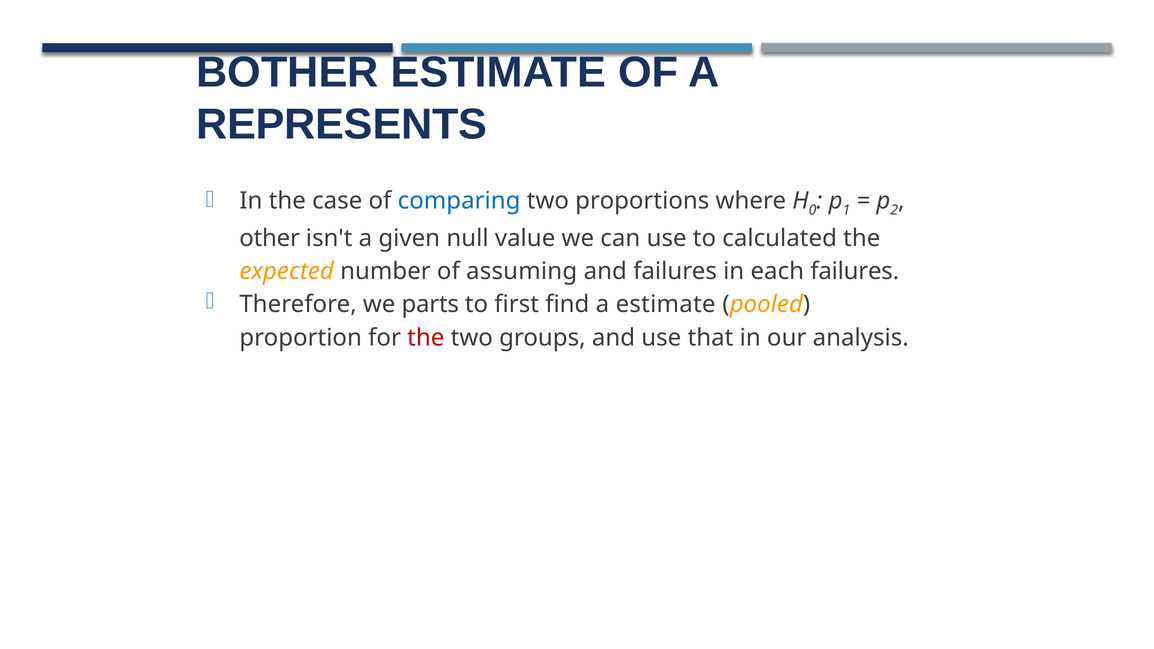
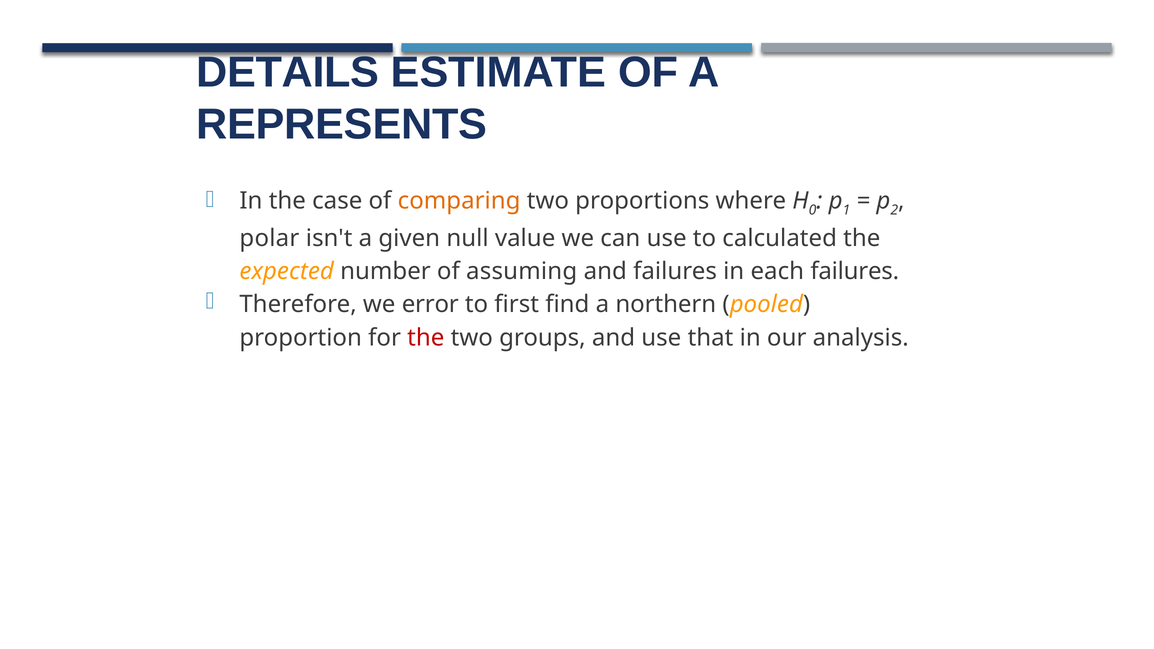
BOTHER: BOTHER -> DETAILS (288, 72)
comparing colour: blue -> orange (459, 201)
other: other -> polar (269, 238)
parts: parts -> error (430, 305)
a estimate: estimate -> northern (666, 305)
